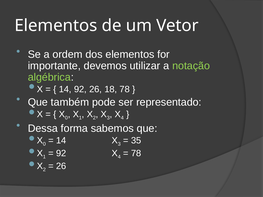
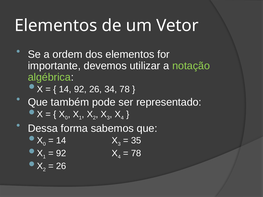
18: 18 -> 34 (111, 89)
